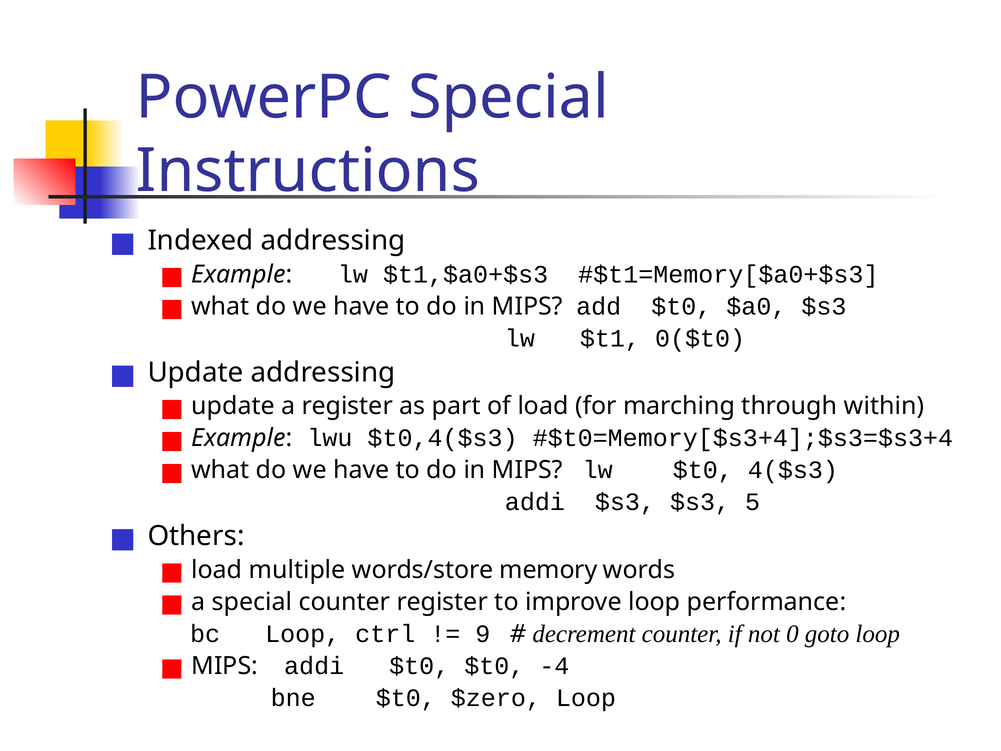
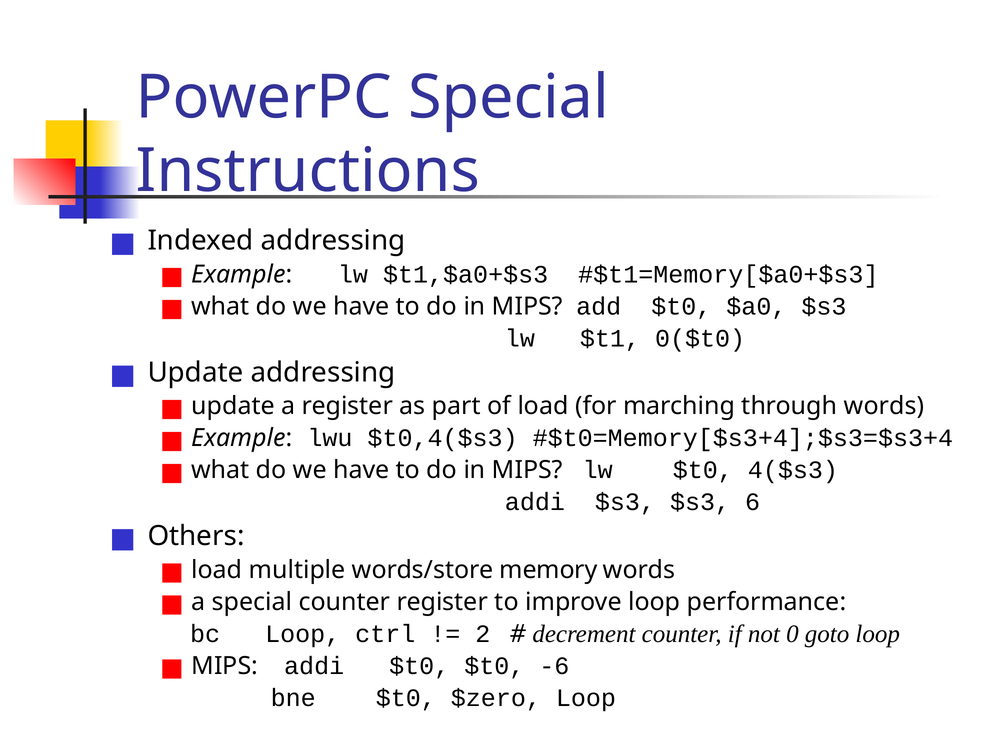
through within: within -> words (884, 406)
5: 5 -> 6 (753, 502)
9: 9 -> 2 (483, 634)
-4: -4 -> -6 (554, 666)
